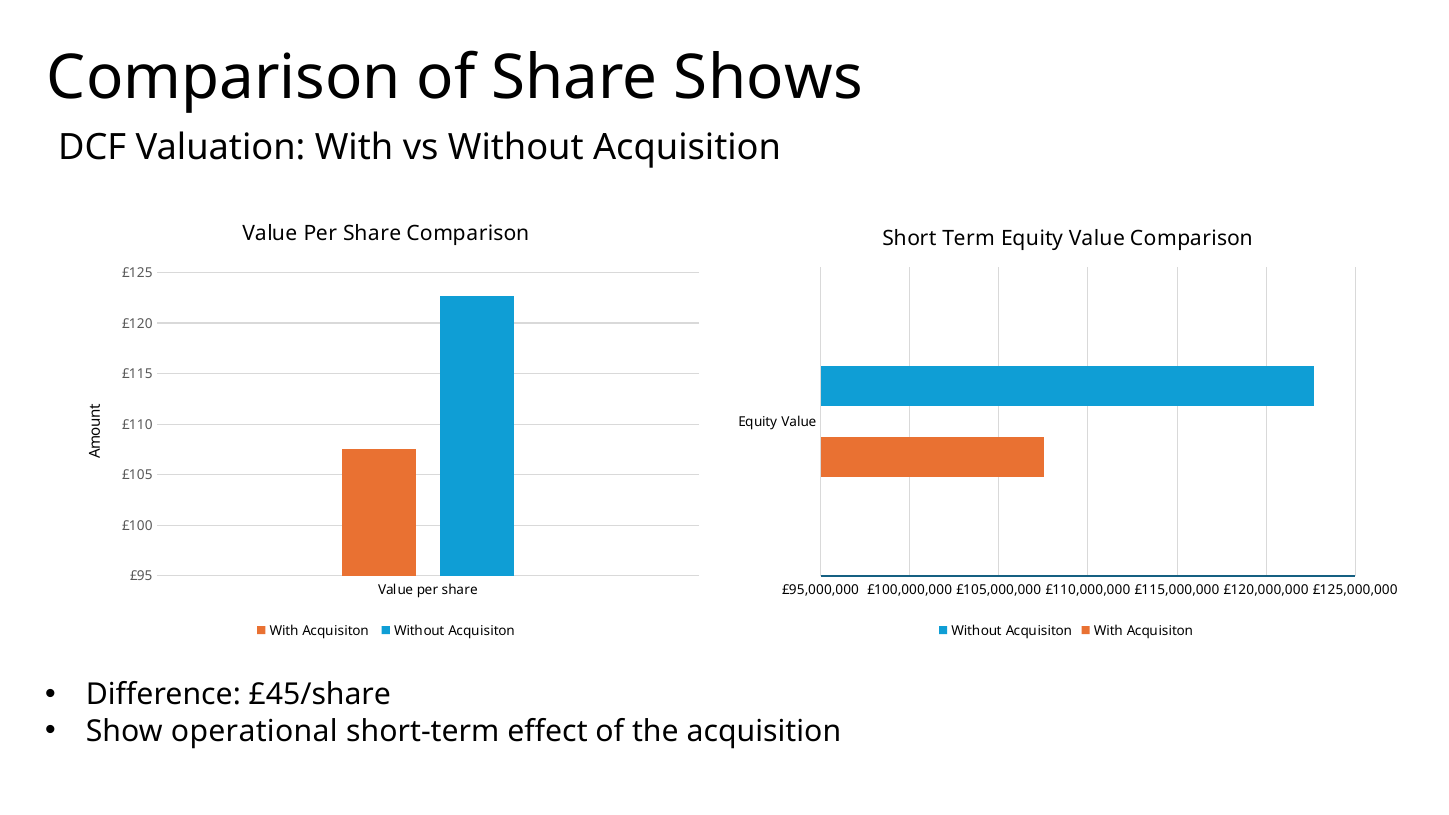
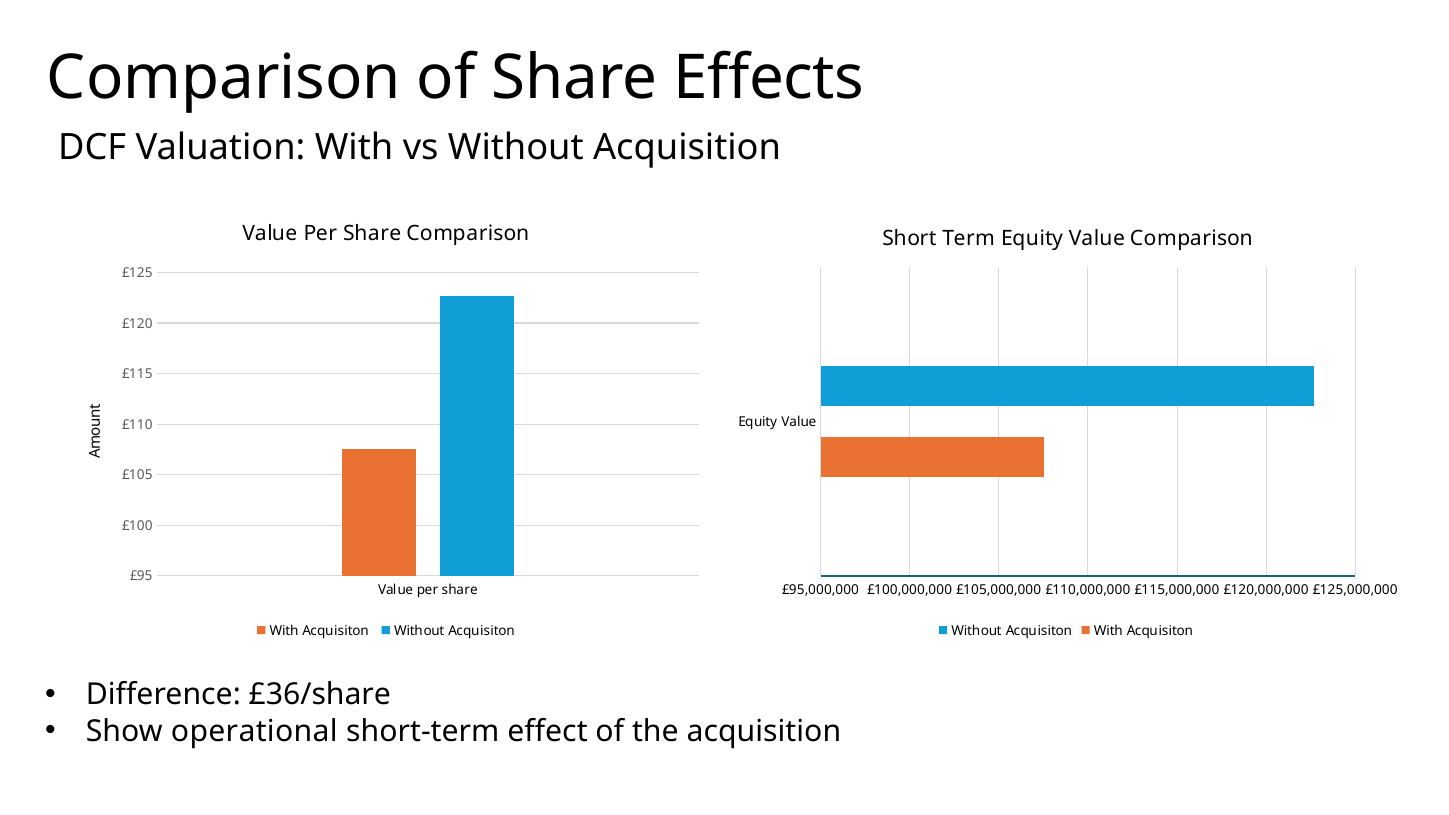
Shows: Shows -> Effects (769, 78)
£45/share: £45/share -> £36/share (320, 695)
